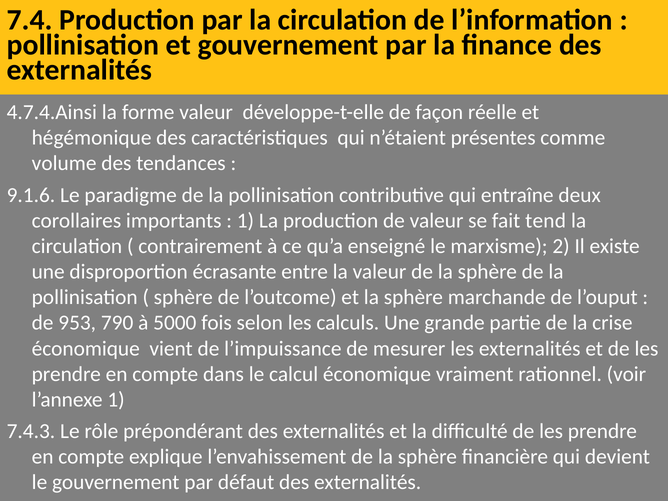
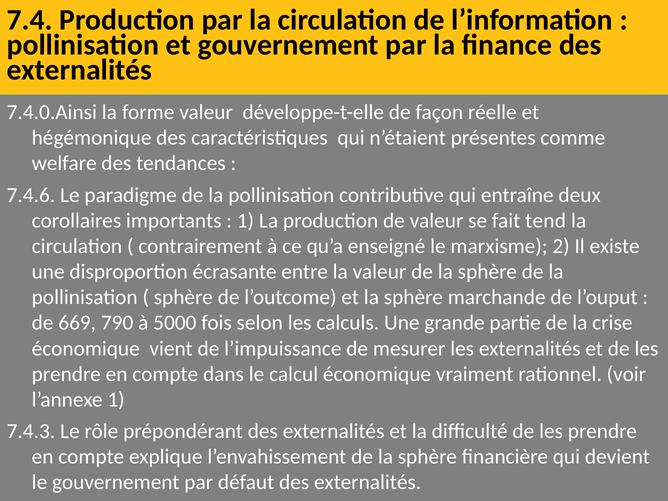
4.7.4.Ainsi: 4.7.4.Ainsi -> 7.4.0.Ainsi (52, 112)
volume: volume -> welfare (64, 163)
9.1.6: 9.1.6 -> 7.4.6 (31, 195)
953: 953 -> 669 (77, 323)
